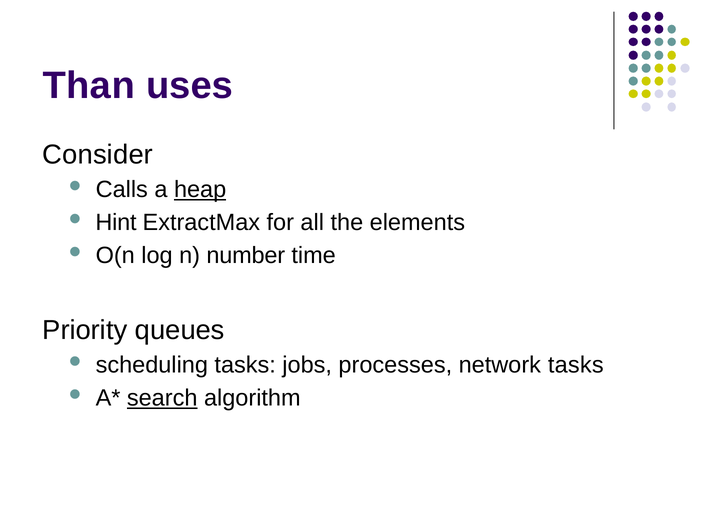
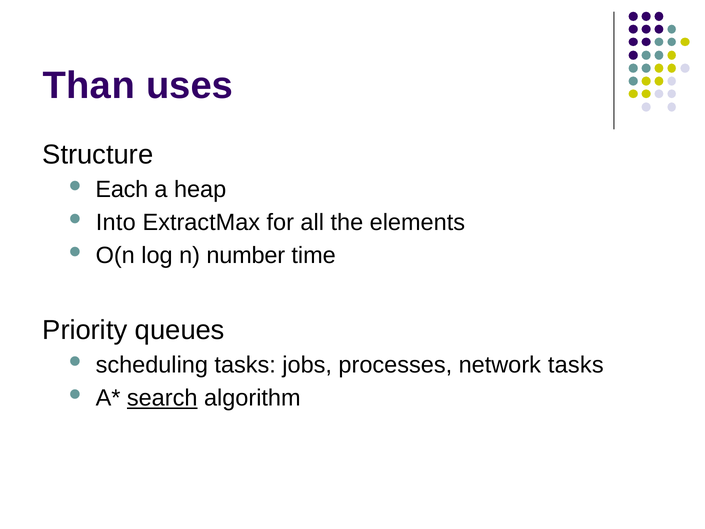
Consider: Consider -> Structure (98, 154)
Calls: Calls -> Each (122, 189)
heap underline: present -> none (200, 189)
Hint: Hint -> Into (116, 222)
